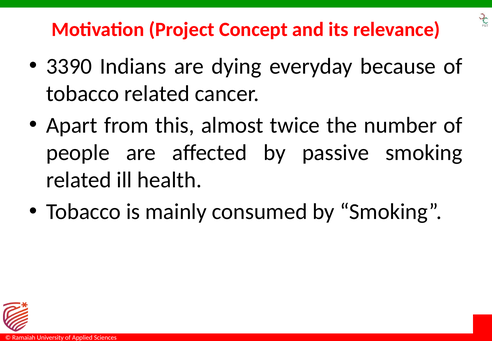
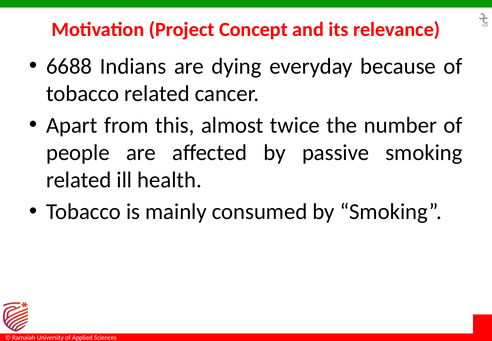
3390: 3390 -> 6688 (69, 66)
